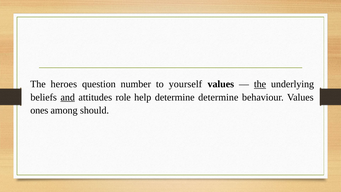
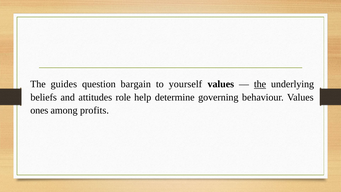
heroes: heroes -> guides (64, 84)
number: number -> bargain (136, 84)
and underline: present -> none (68, 97)
determine determine: determine -> governing (218, 97)
should: should -> profits (94, 110)
